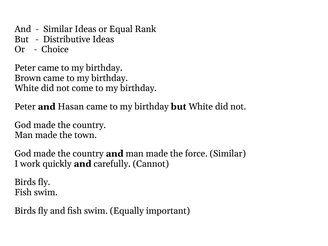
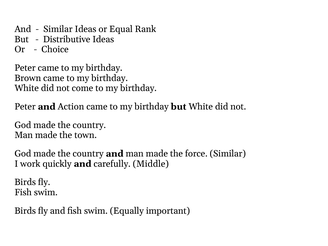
Hasan: Hasan -> Action (71, 107)
Cannot: Cannot -> Middle (151, 164)
